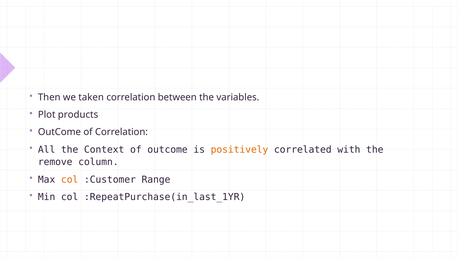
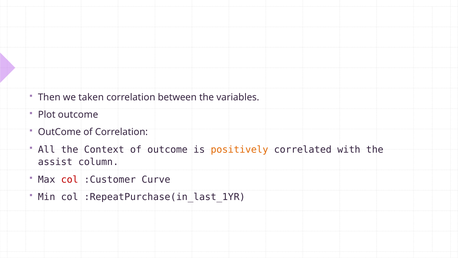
Plot products: products -> outcome (78, 115)
remove: remove -> assist (55, 162)
col colour: orange -> red (70, 179)
Range: Range -> Curve (156, 179)
